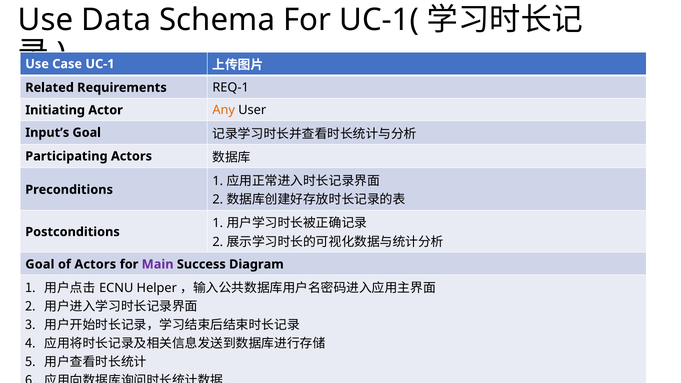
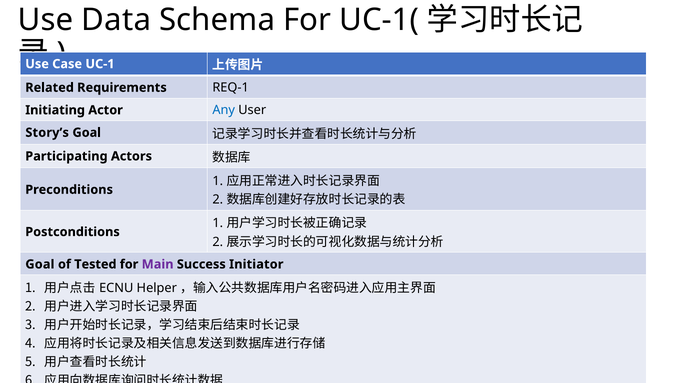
Any colour: orange -> blue (224, 110)
Input’s: Input’s -> Story’s (47, 133)
of Actors: Actors -> Tested (95, 264)
Diagram: Diagram -> Initiator (256, 264)
